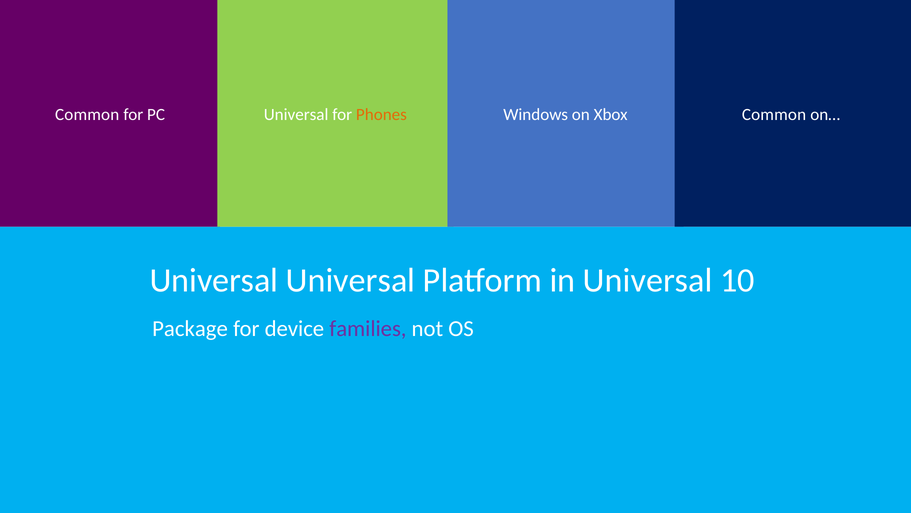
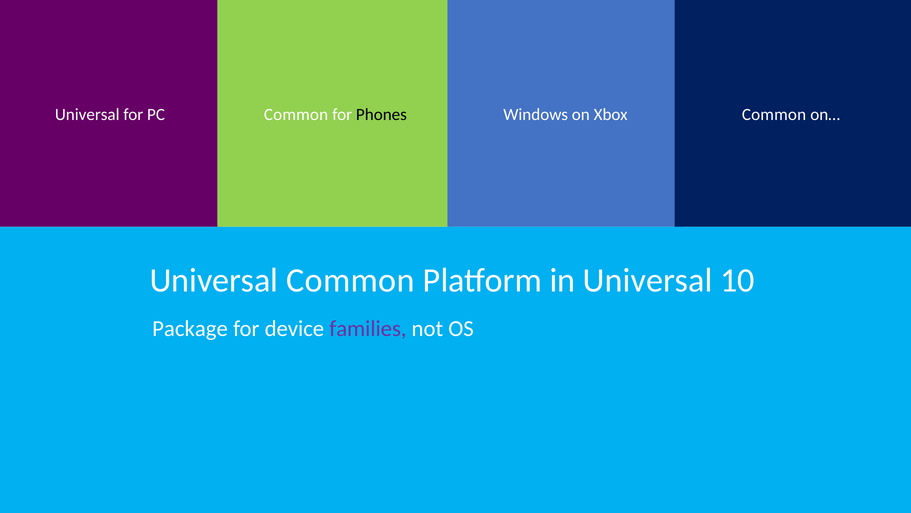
Common: Common -> Universal (87, 114)
PC Universal: Universal -> Common (296, 114)
Phones colour: orange -> black (381, 114)
Universal Universal: Universal -> Common (350, 280)
